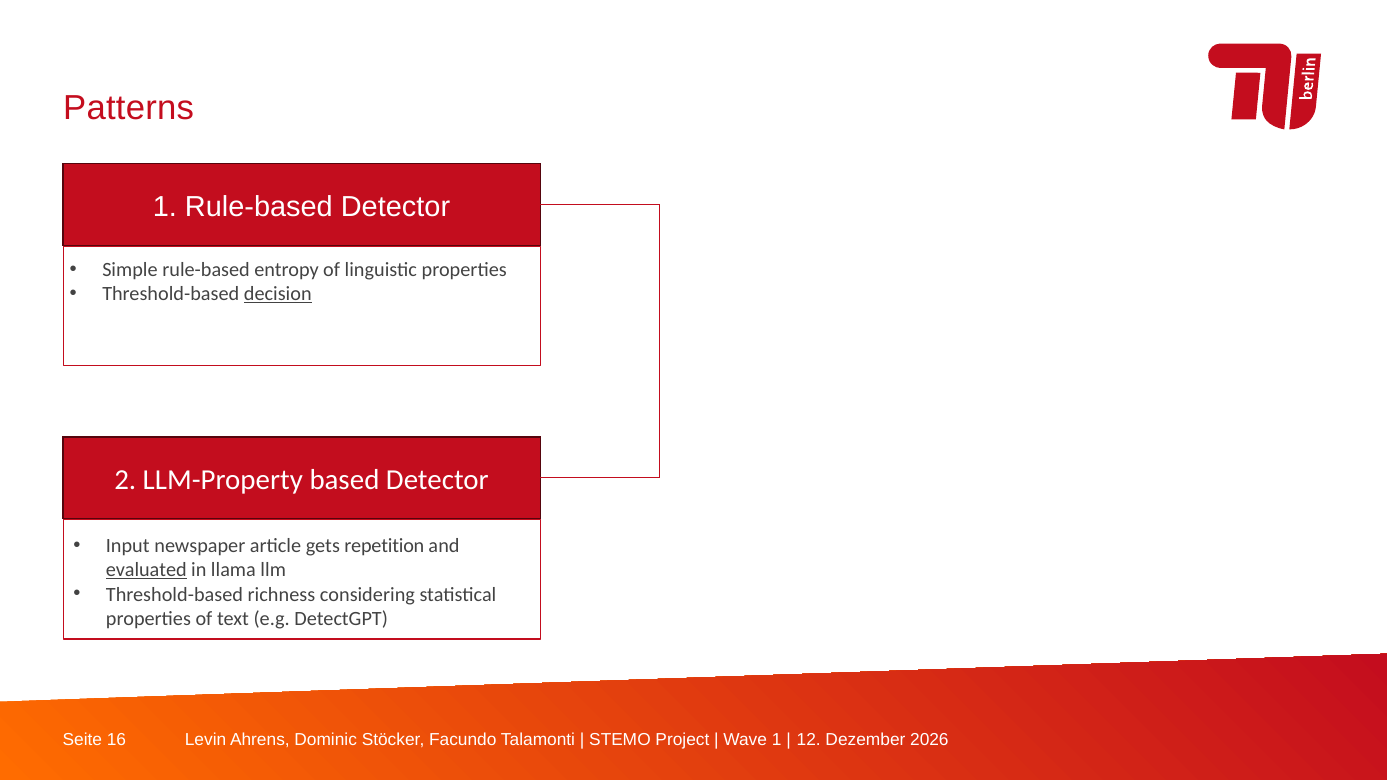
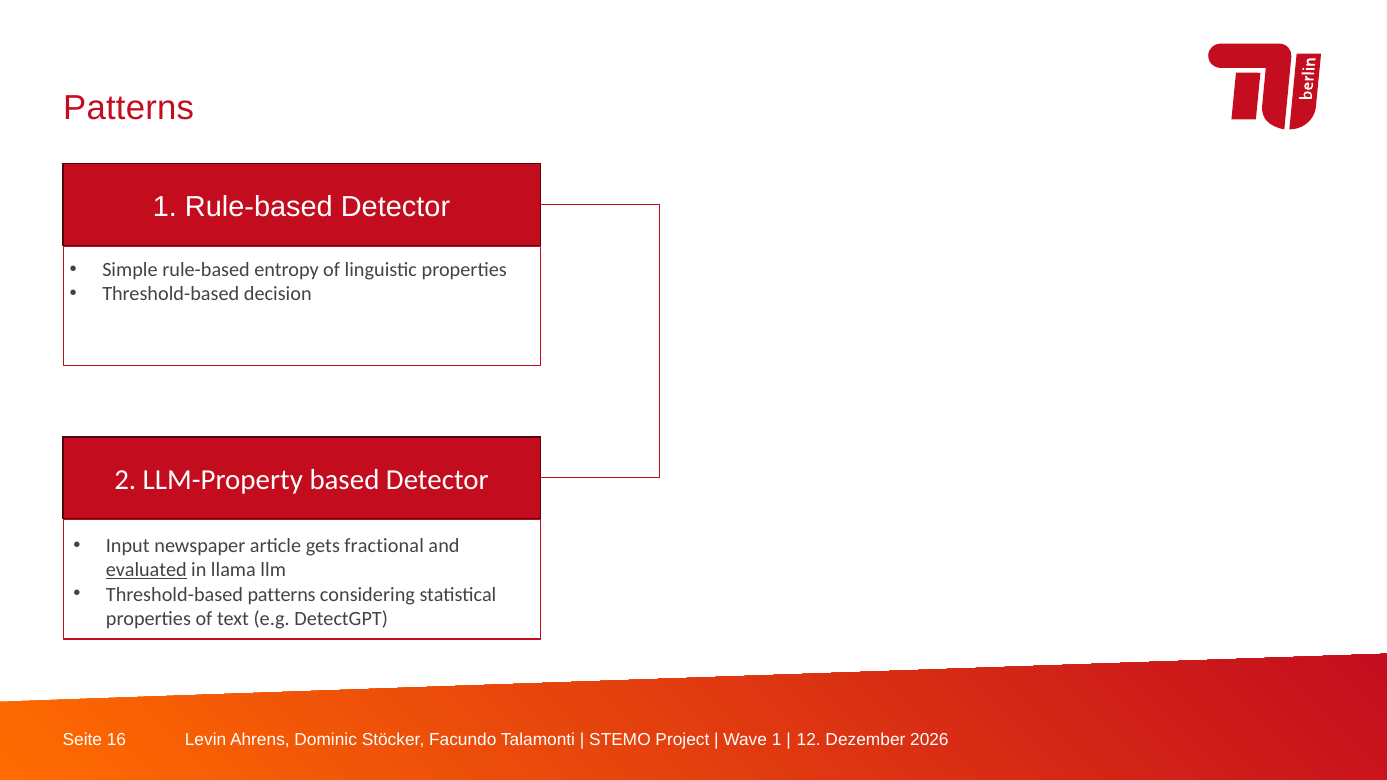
decision underline: present -> none (278, 294)
repetition: repetition -> fractional (384, 546)
Threshold-based richness: richness -> patterns (282, 594)
